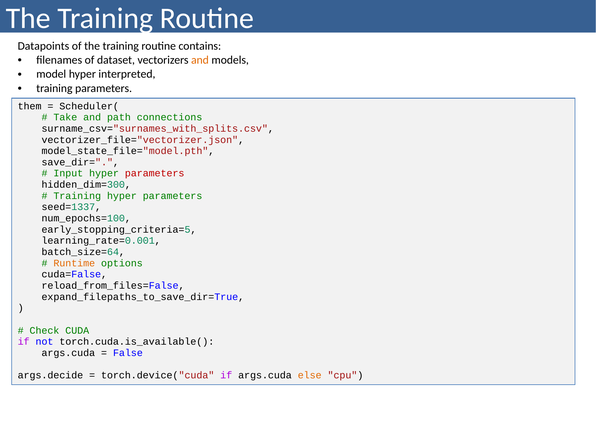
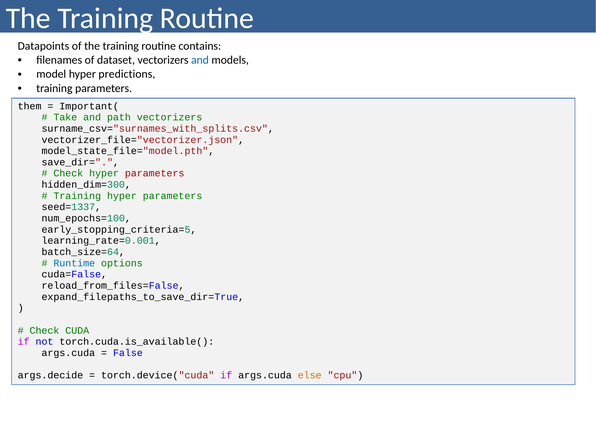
and colour: orange -> blue (200, 60)
interpreted: interpreted -> predictions (127, 74)
Scheduler(: Scheduler( -> Important( (89, 106)
path connections: connections -> vectorizers (170, 117)
Input: Input -> Check (68, 173)
Runtime colour: orange -> blue (74, 263)
